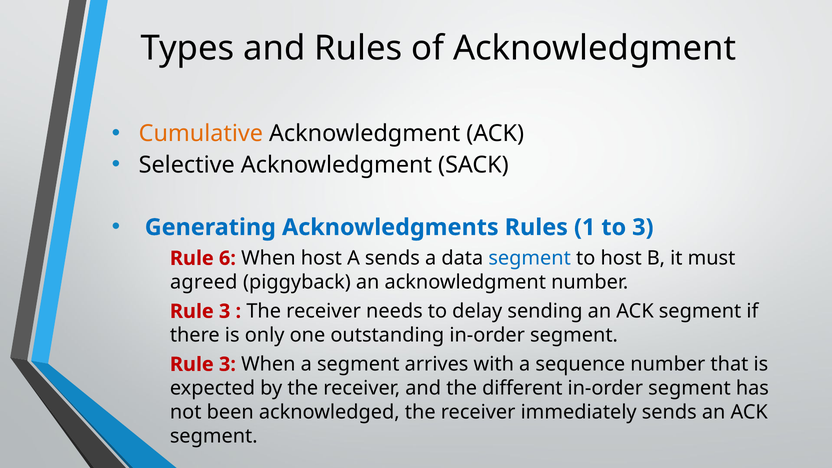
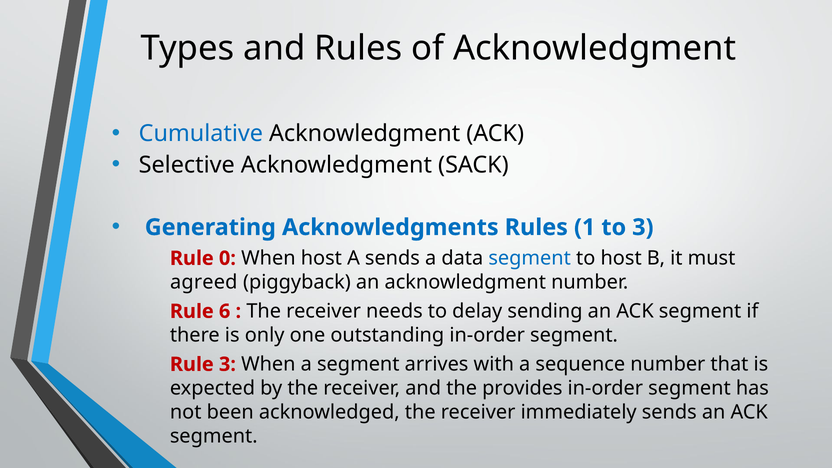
Cumulative colour: orange -> blue (201, 134)
6: 6 -> 0 (227, 258)
3: 3 -> 6 (225, 311)
different: different -> provides (522, 388)
